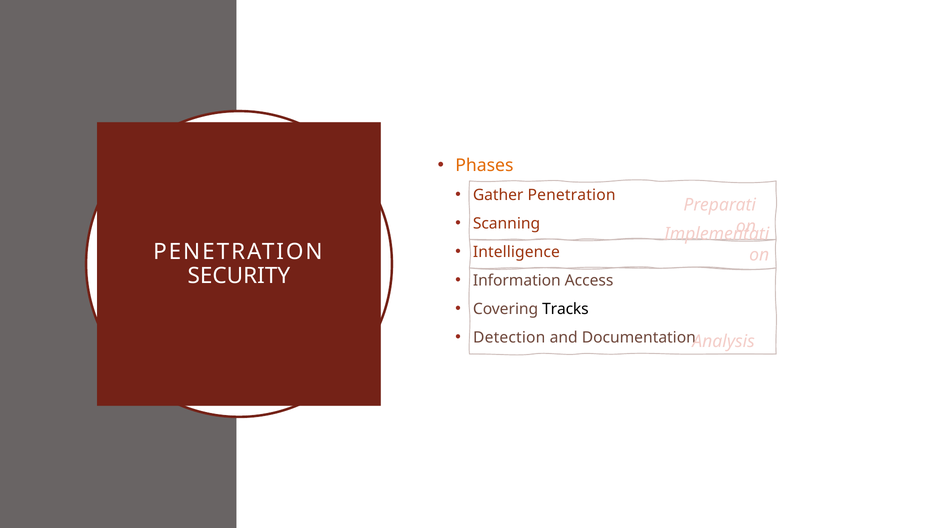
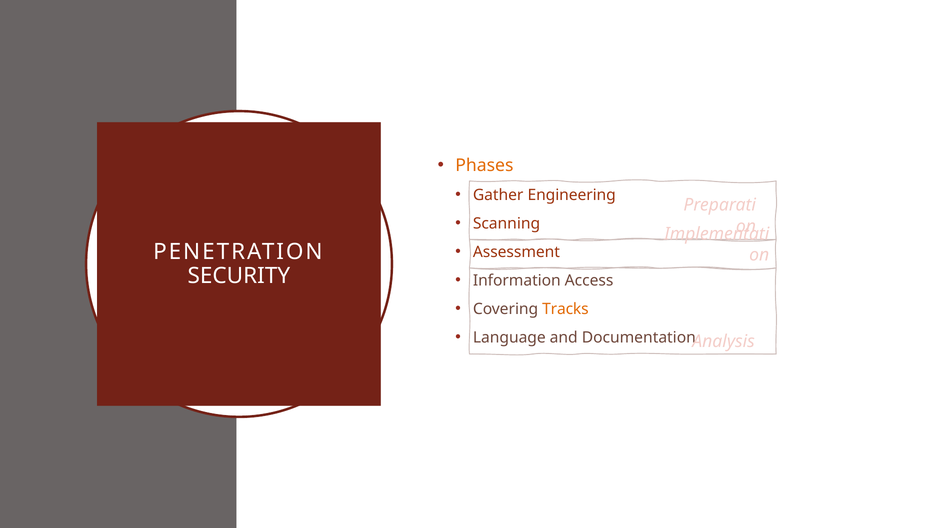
Gather Penetration: Penetration -> Engineering (572, 195)
Intelligence: Intelligence -> Assessment (516, 252)
Tracks colour: black -> orange (565, 309)
Detection: Detection -> Language (509, 338)
